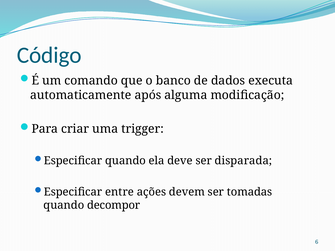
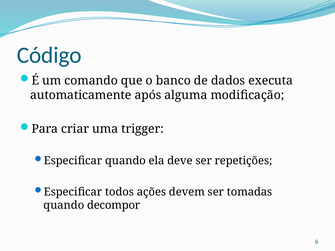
disparada: disparada -> repetições (243, 161)
entre: entre -> todos (120, 192)
